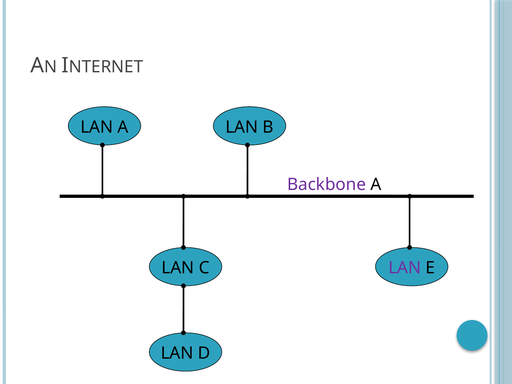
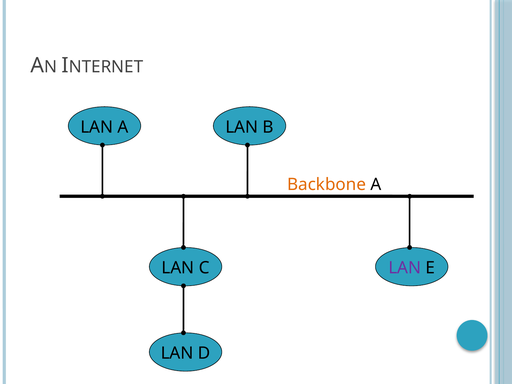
Backbone colour: purple -> orange (327, 185)
